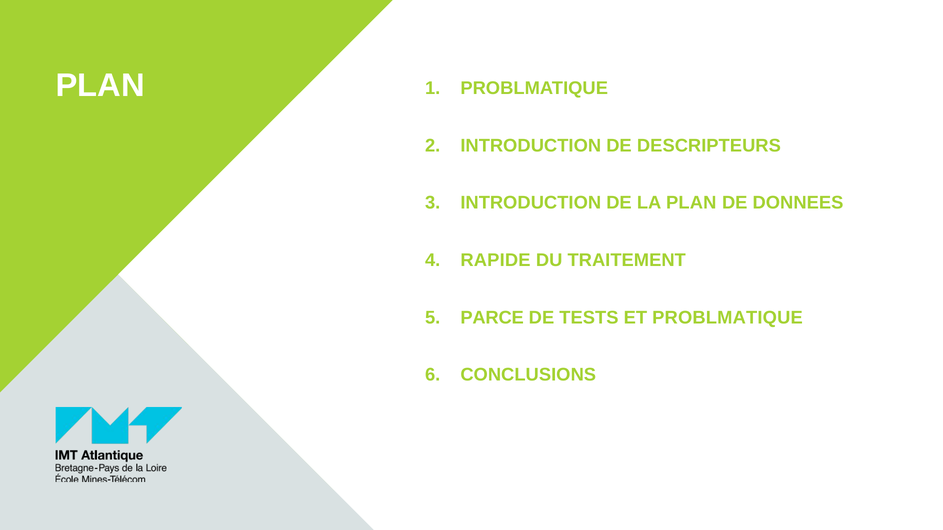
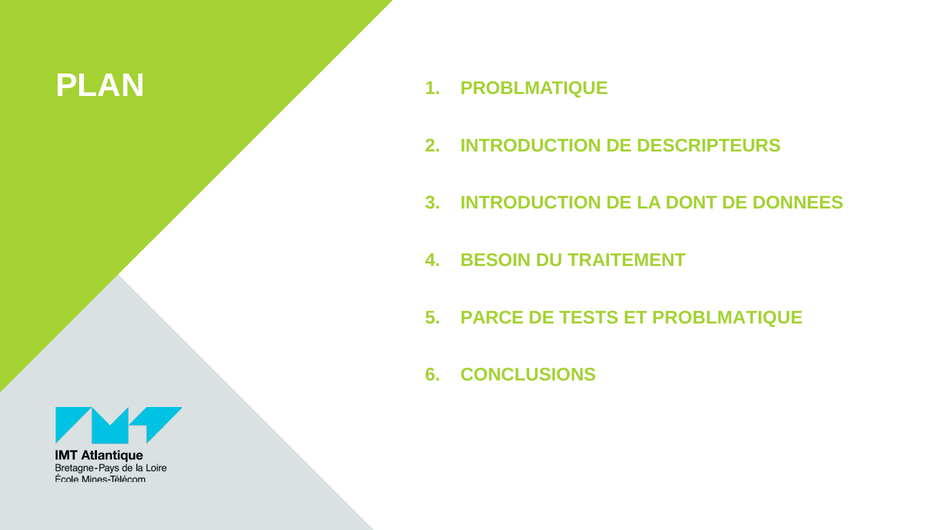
LA PLAN: PLAN -> DONT (691, 203)
RAPIDE: RAPIDE -> BESOIN (496, 260)
